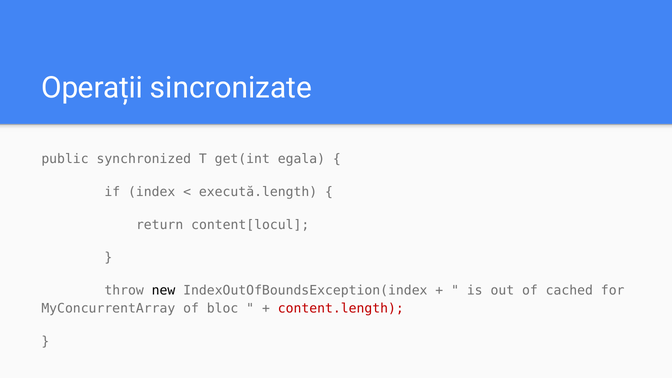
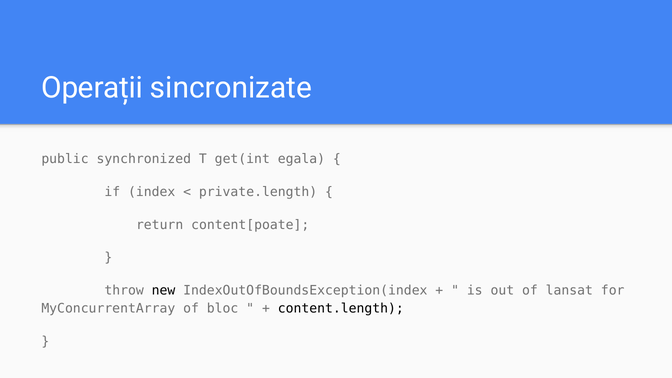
execută.length: execută.length -> private.length (258, 192)
content[locul: content[locul -> content[poate (250, 225)
cached: cached -> lansat (569, 291)
content.length colour: red -> black (341, 309)
